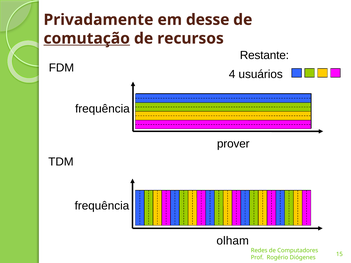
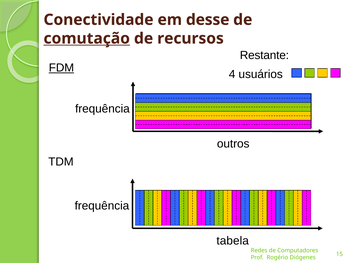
Privadamente: Privadamente -> Conectividade (99, 20)
FDM underline: none -> present (61, 68)
prover: prover -> outros (233, 144)
olham: olham -> tabela (233, 241)
